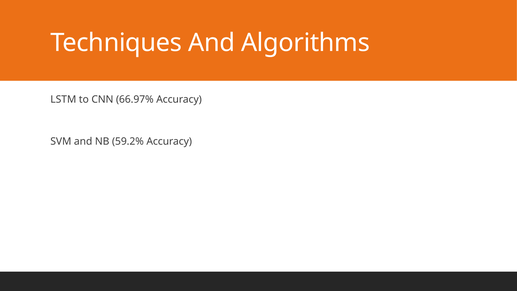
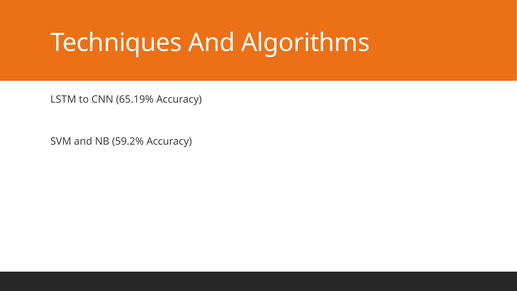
66.97%: 66.97% -> 65.19% (135, 99)
